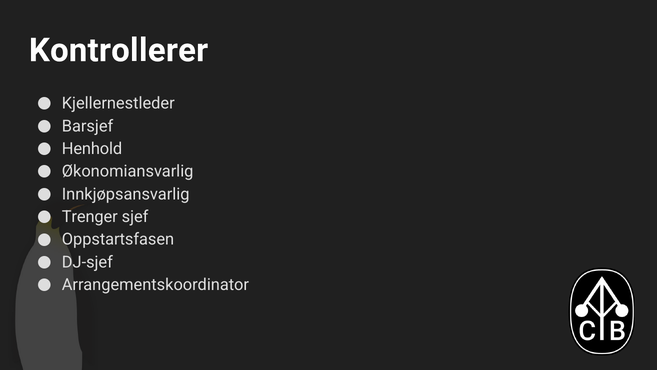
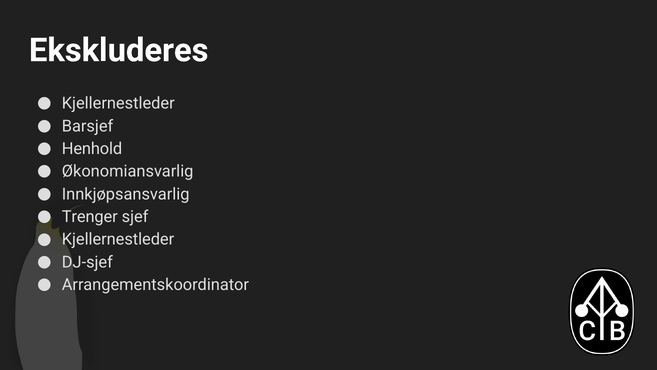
Kontrollerer: Kontrollerer -> Ekskluderes (119, 50)
Oppstartsfasen: Oppstartsfasen -> Kjellernestleder (118, 239)
